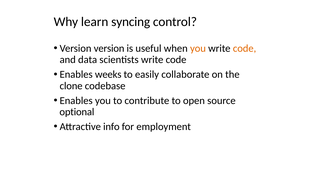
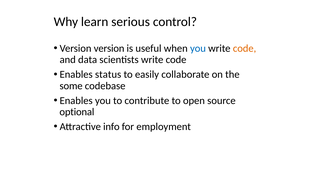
syncing: syncing -> serious (131, 22)
you colour: orange -> blue (198, 48)
weeks: weeks -> status (108, 74)
clone: clone -> some (71, 86)
